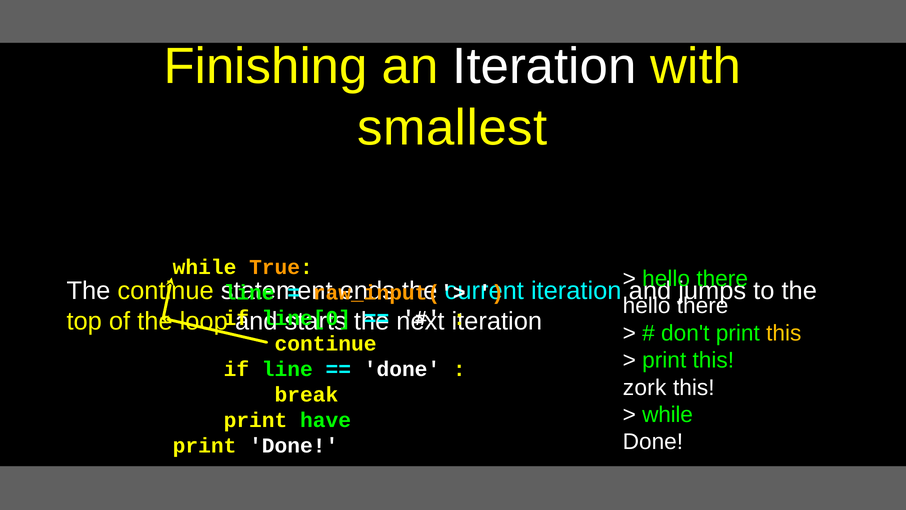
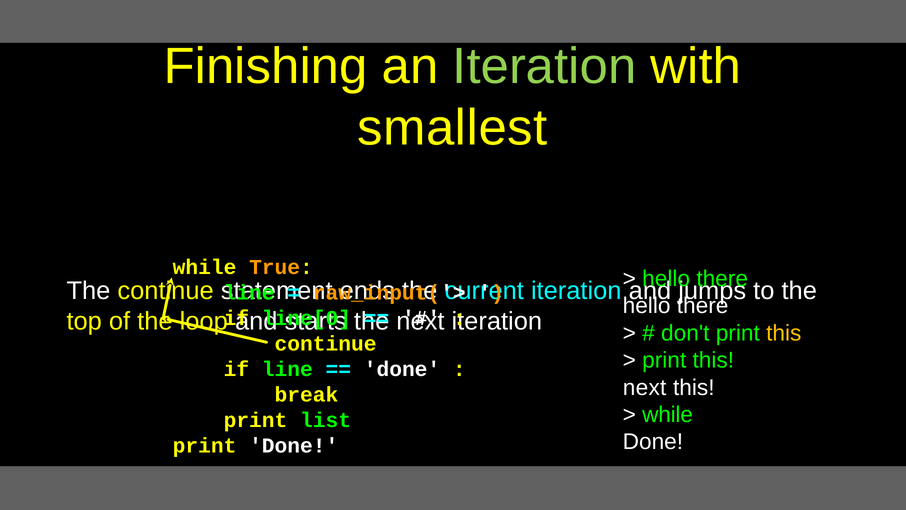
Iteration colour: white -> light green (544, 67)
zork: zork -> next (645, 387)
have: have -> list (326, 420)
